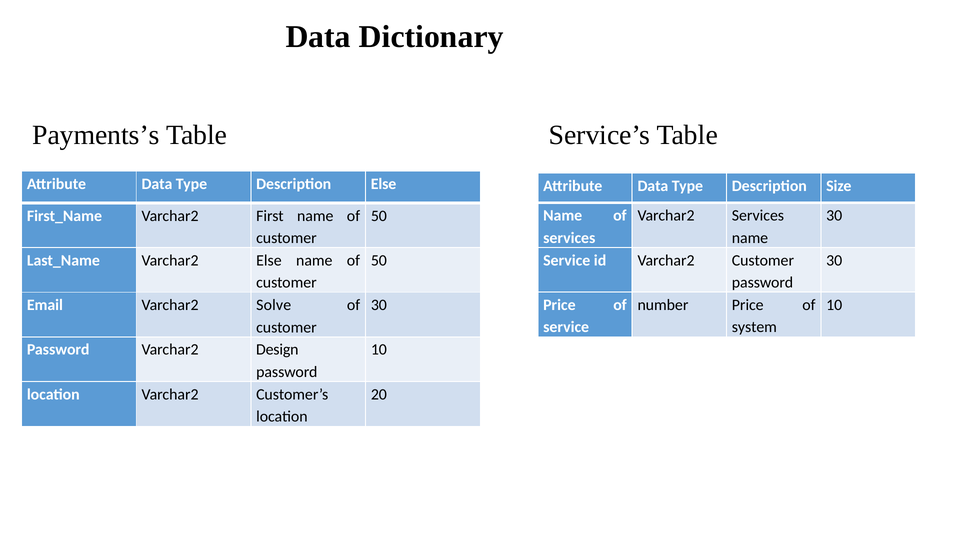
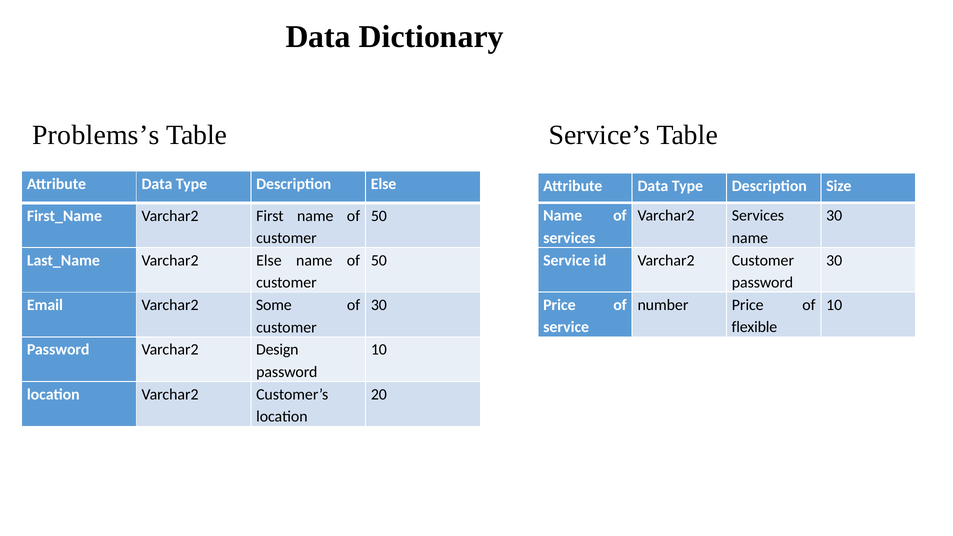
Payments’s: Payments’s -> Problems’s (96, 135)
Solve: Solve -> Some (274, 305)
system: system -> flexible (754, 327)
